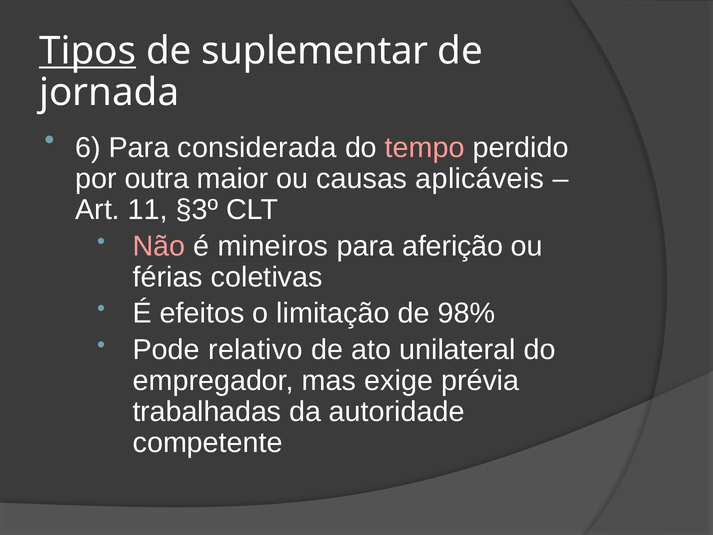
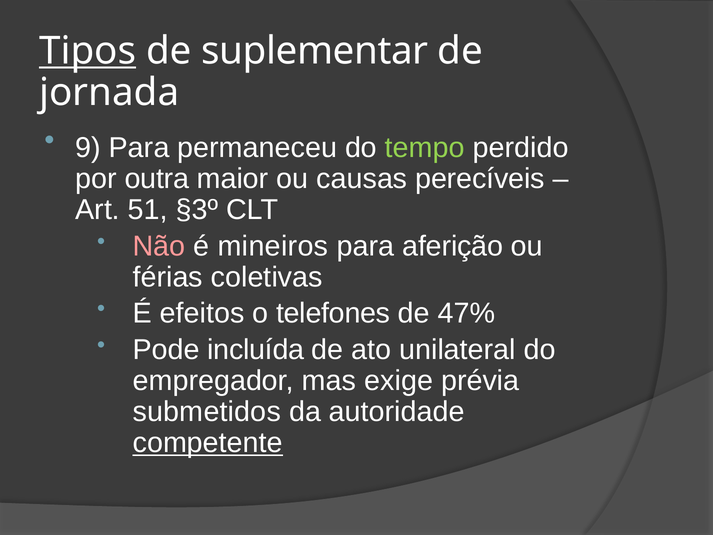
6: 6 -> 9 (88, 148)
considerada: considerada -> permaneceu (257, 148)
tempo colour: pink -> light green (425, 148)
aplicáveis: aplicáveis -> perecíveis (480, 179)
11: 11 -> 51 (148, 210)
limitação: limitação -> telefones (333, 313)
98%: 98% -> 47% (466, 313)
relativo: relativo -> incluída (256, 350)
trabalhadas: trabalhadas -> submetidos (207, 412)
competente underline: none -> present (208, 443)
